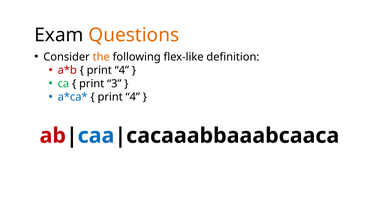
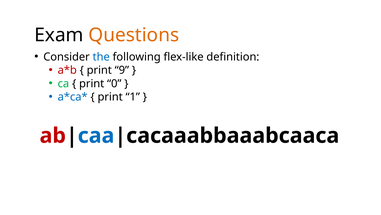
the colour: orange -> blue (101, 57)
4: 4 -> 9 (122, 70)
3: 3 -> 0 (114, 83)
4: 4 -> 1 (133, 97)
